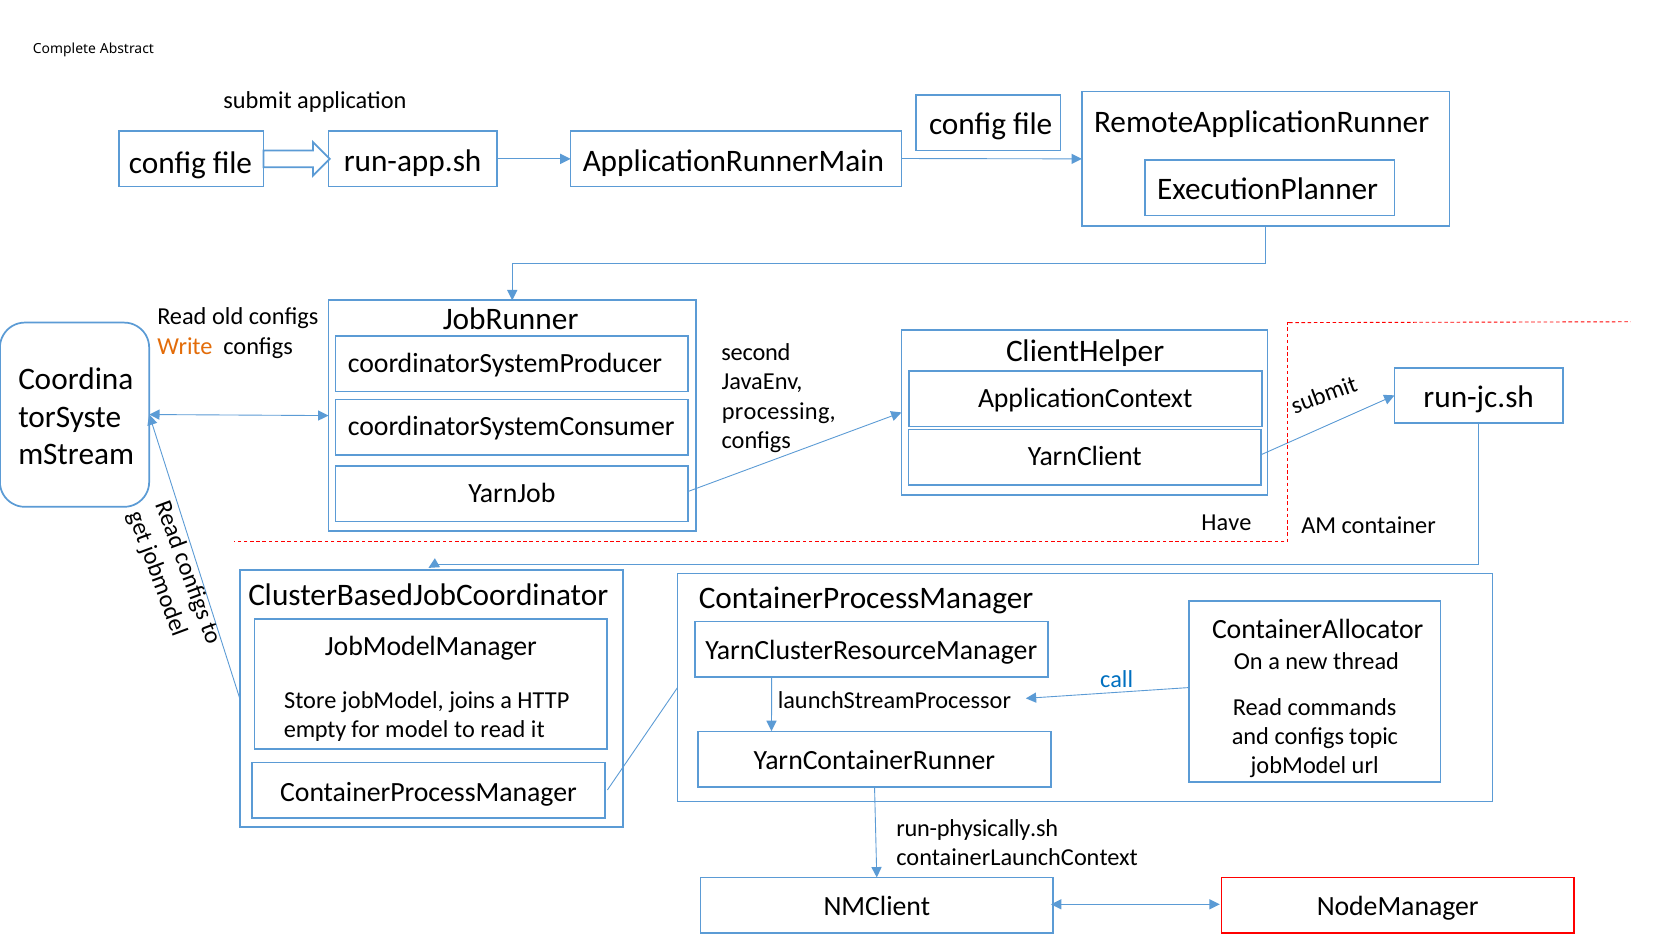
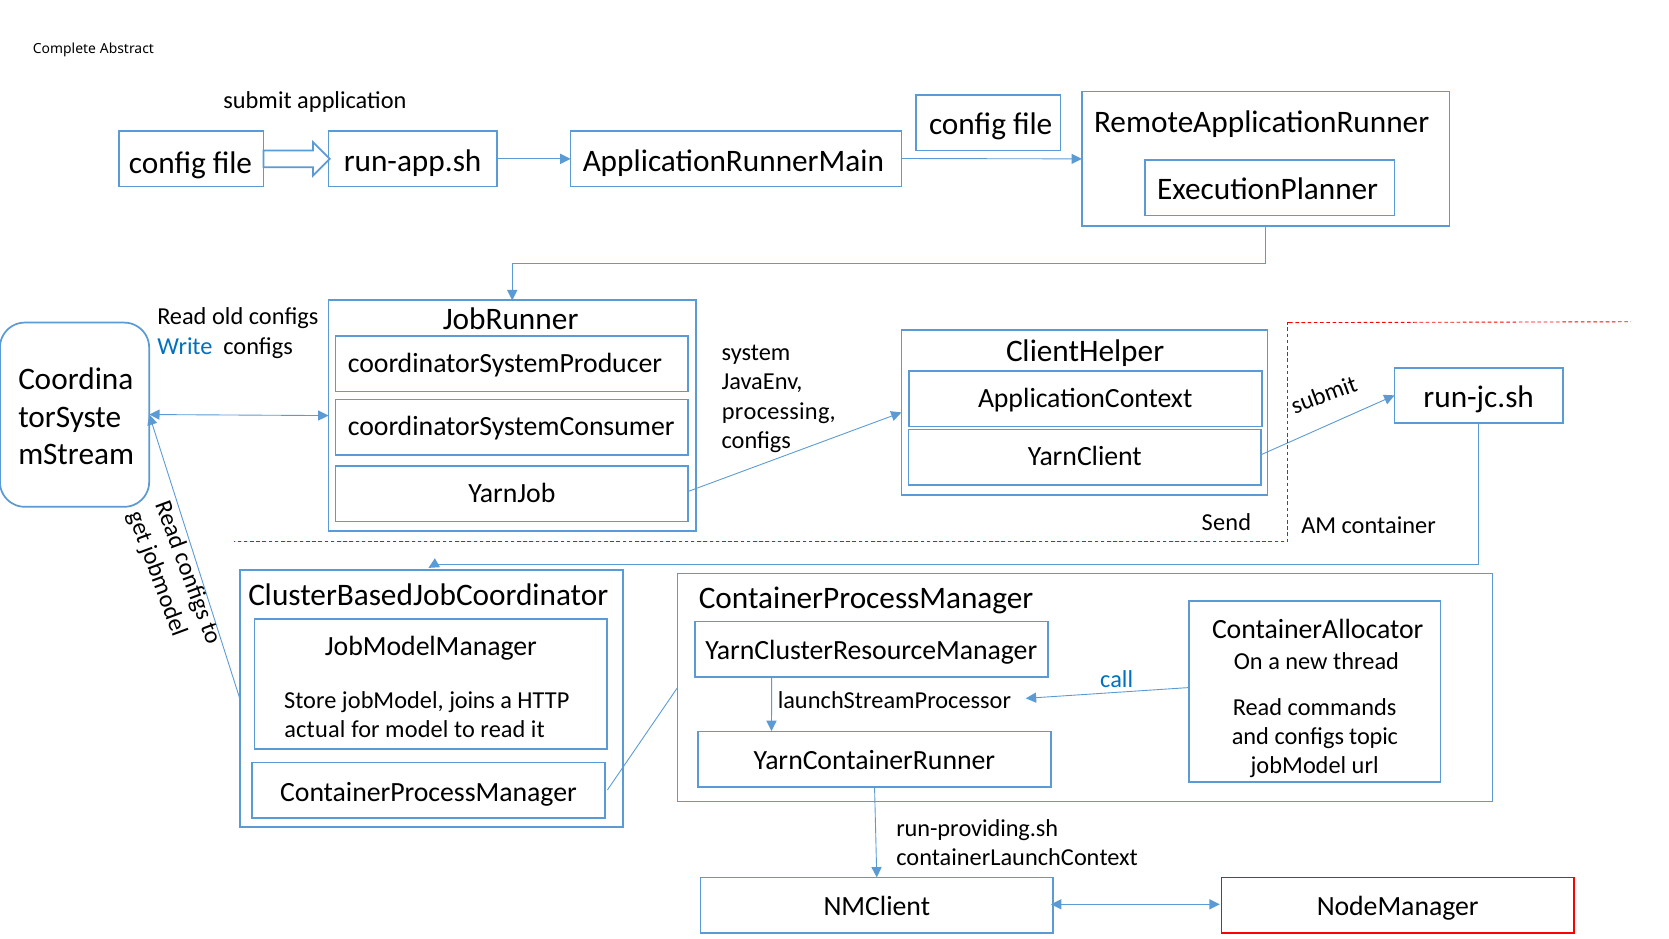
Write colour: orange -> blue (185, 346)
second: second -> system (756, 352)
Have: Have -> Send (1226, 523)
empty: empty -> actual (315, 730)
run-physically.sh: run-physically.sh -> run-providing.sh (977, 828)
